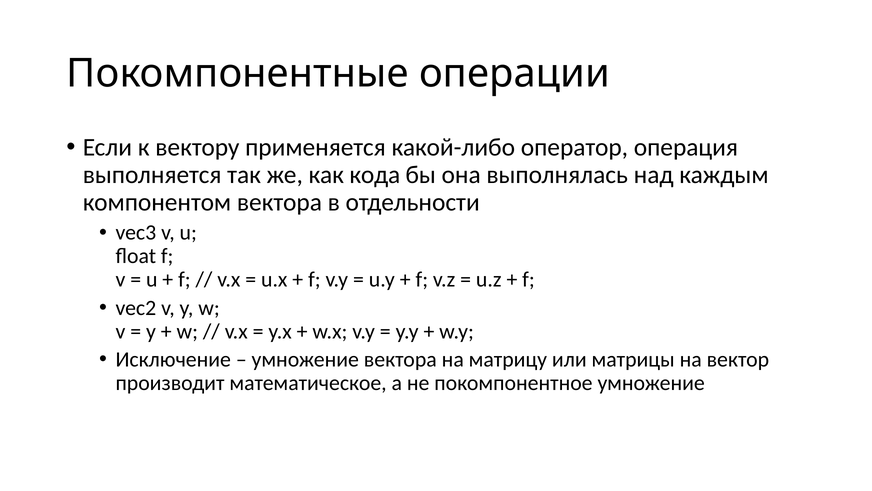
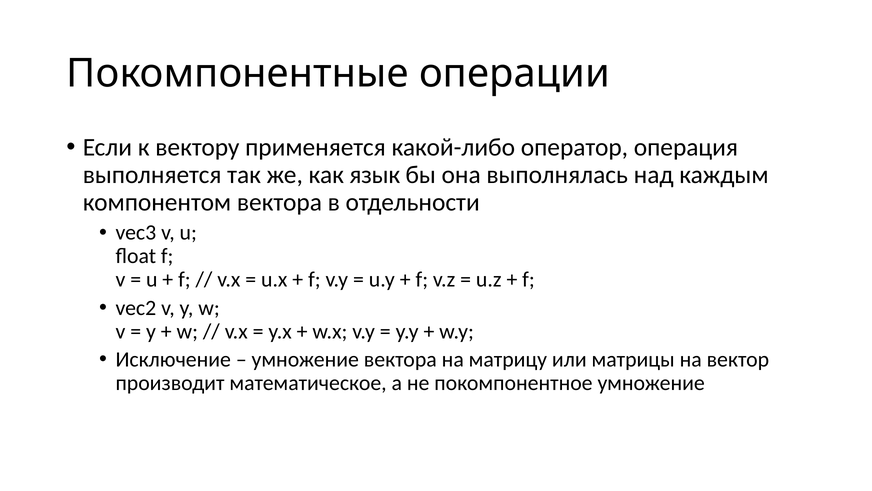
кода: кода -> язык (375, 175)
